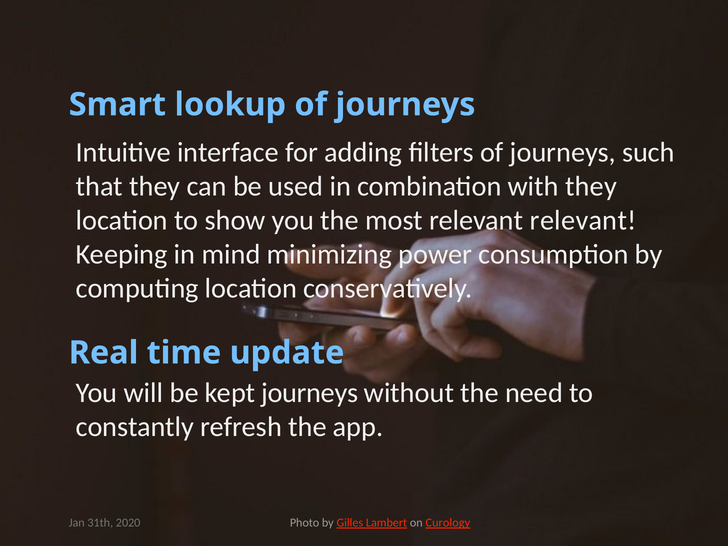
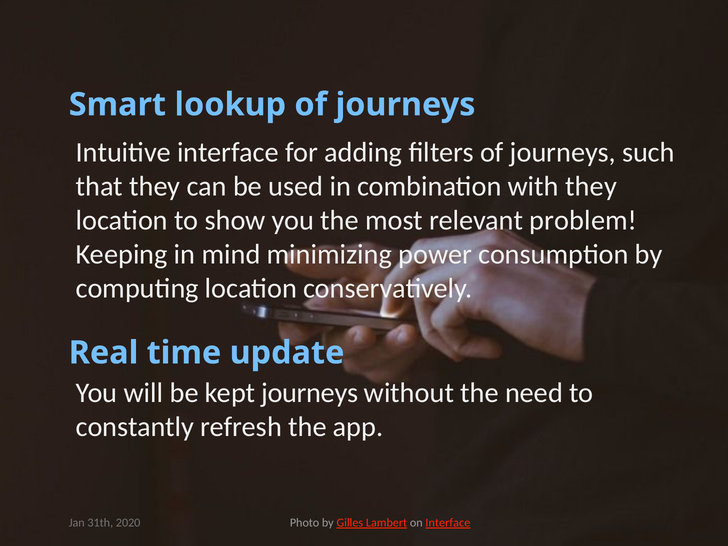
relevant relevant: relevant -> problem (583, 220)
on Curology: Curology -> Interface (448, 523)
